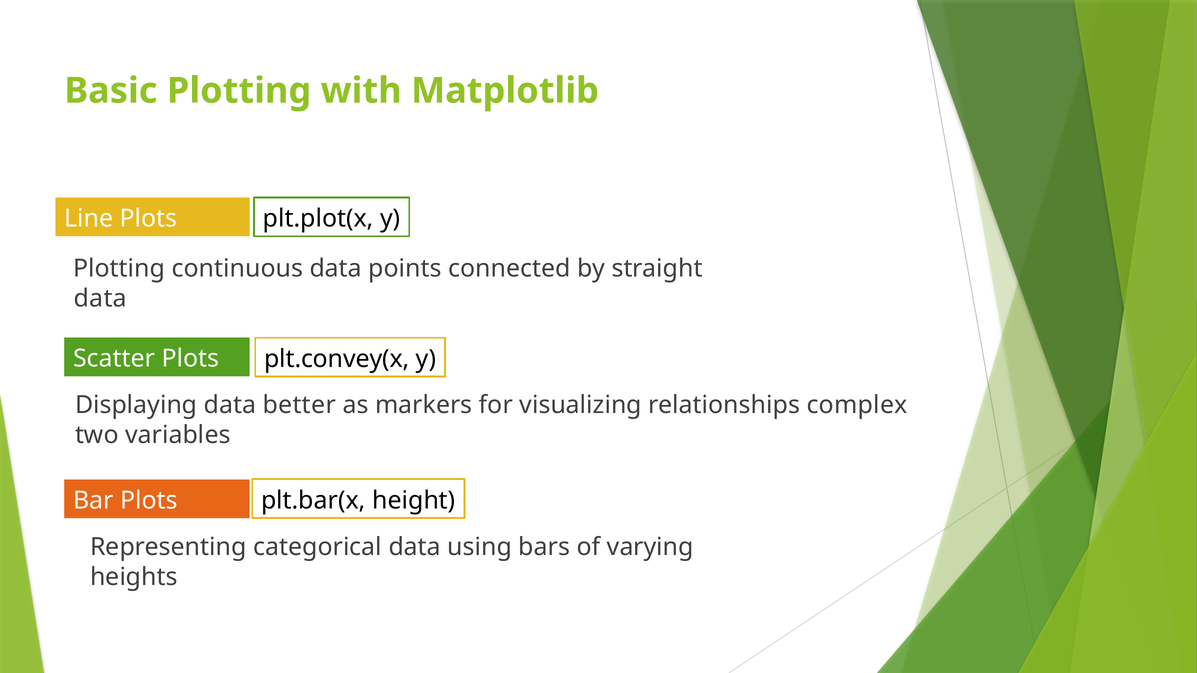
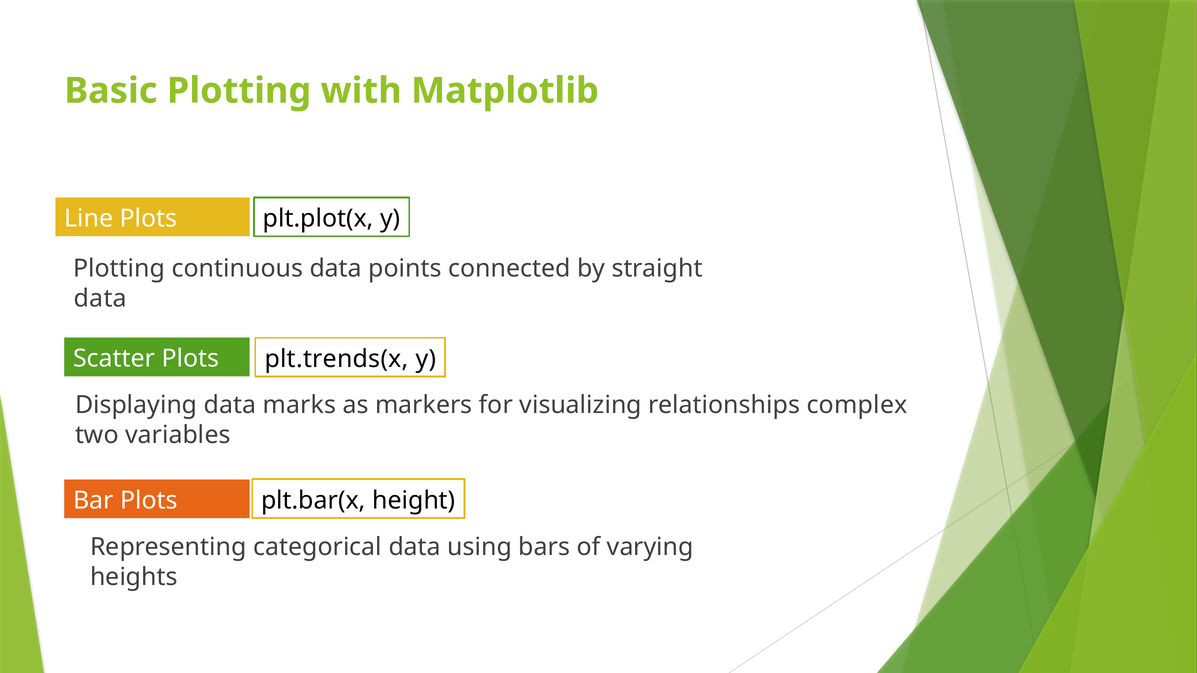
plt.convey(x: plt.convey(x -> plt.trends(x (337, 359)
better: better -> marks (299, 405)
